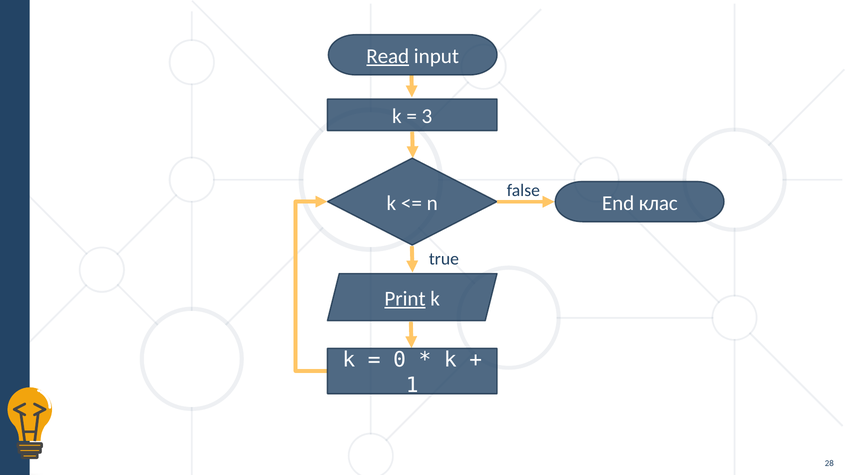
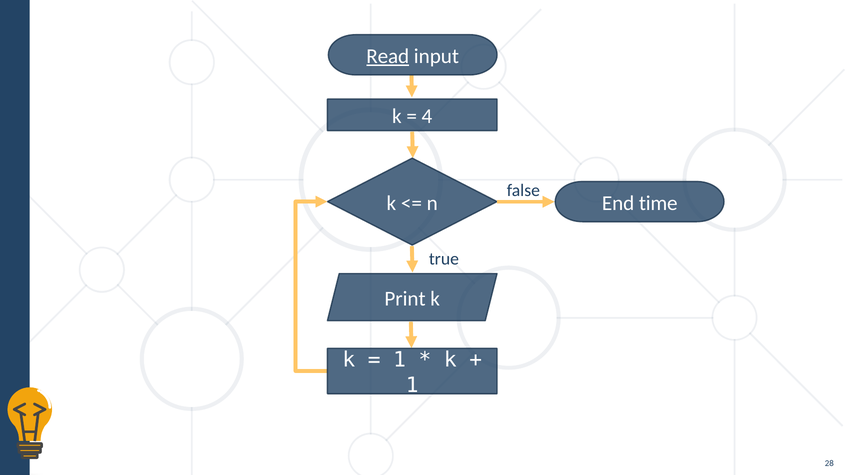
3: 3 -> 4 (427, 116)
клас: клас -> time (658, 203)
Print underline: present -> none (405, 299)
0: 0 -> 1 (400, 360)
